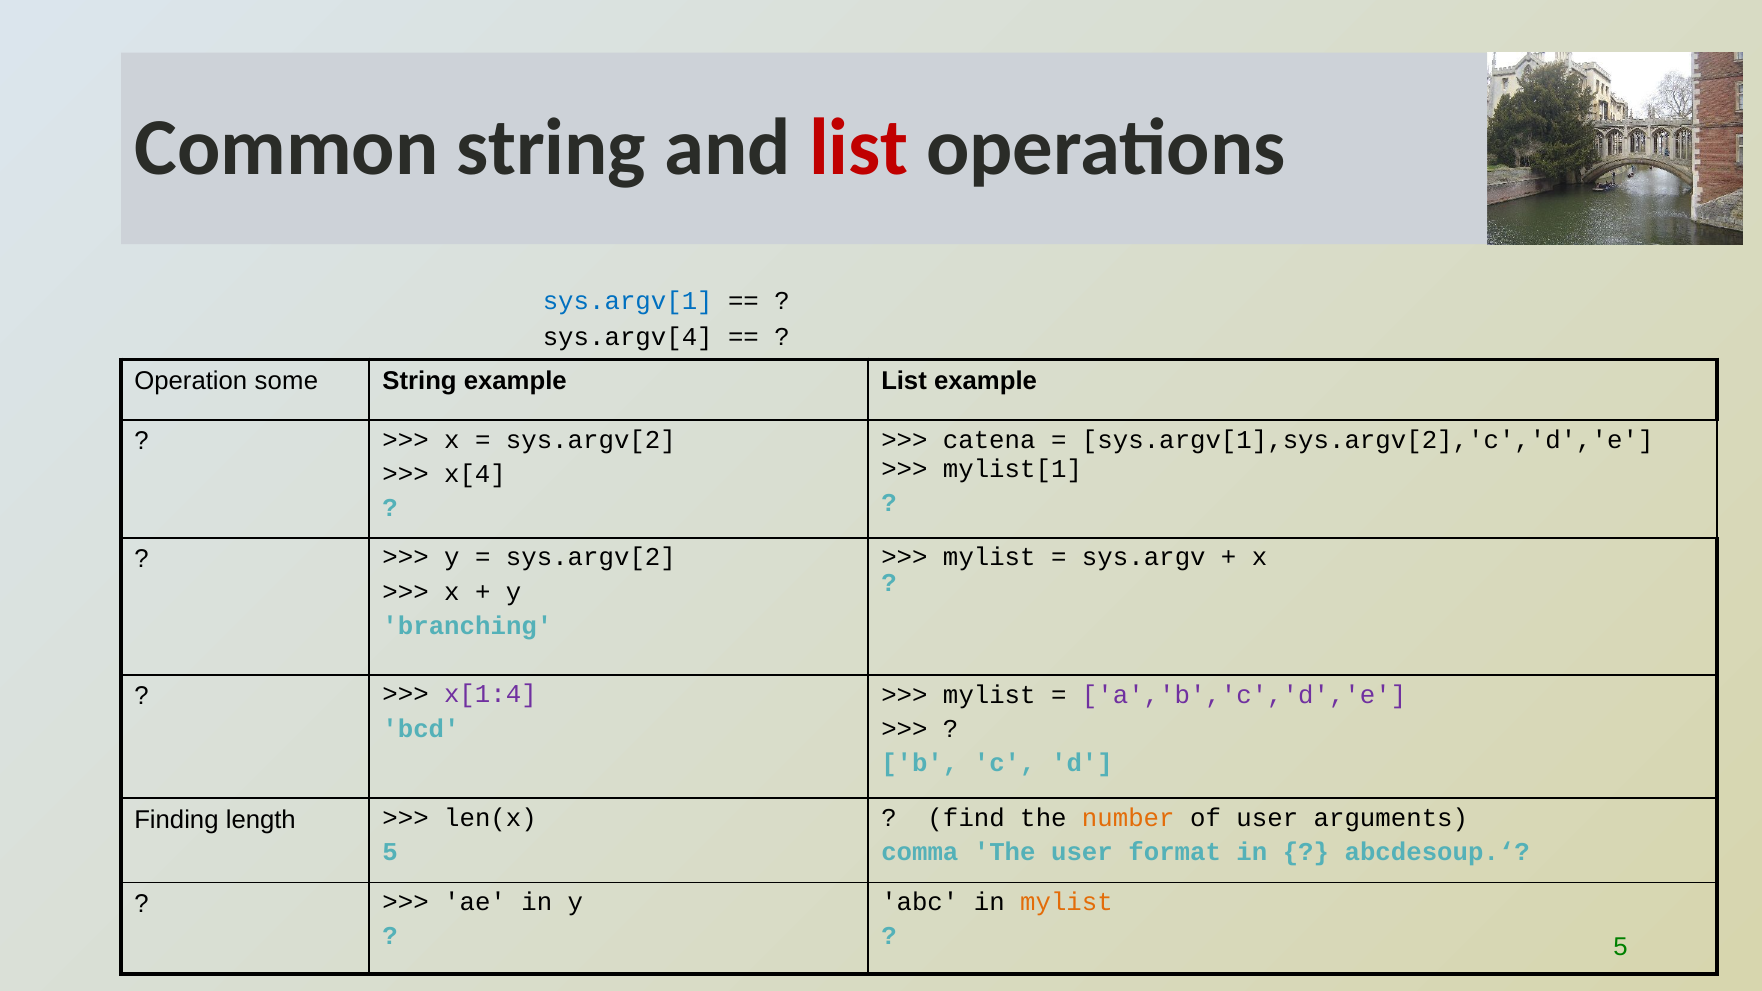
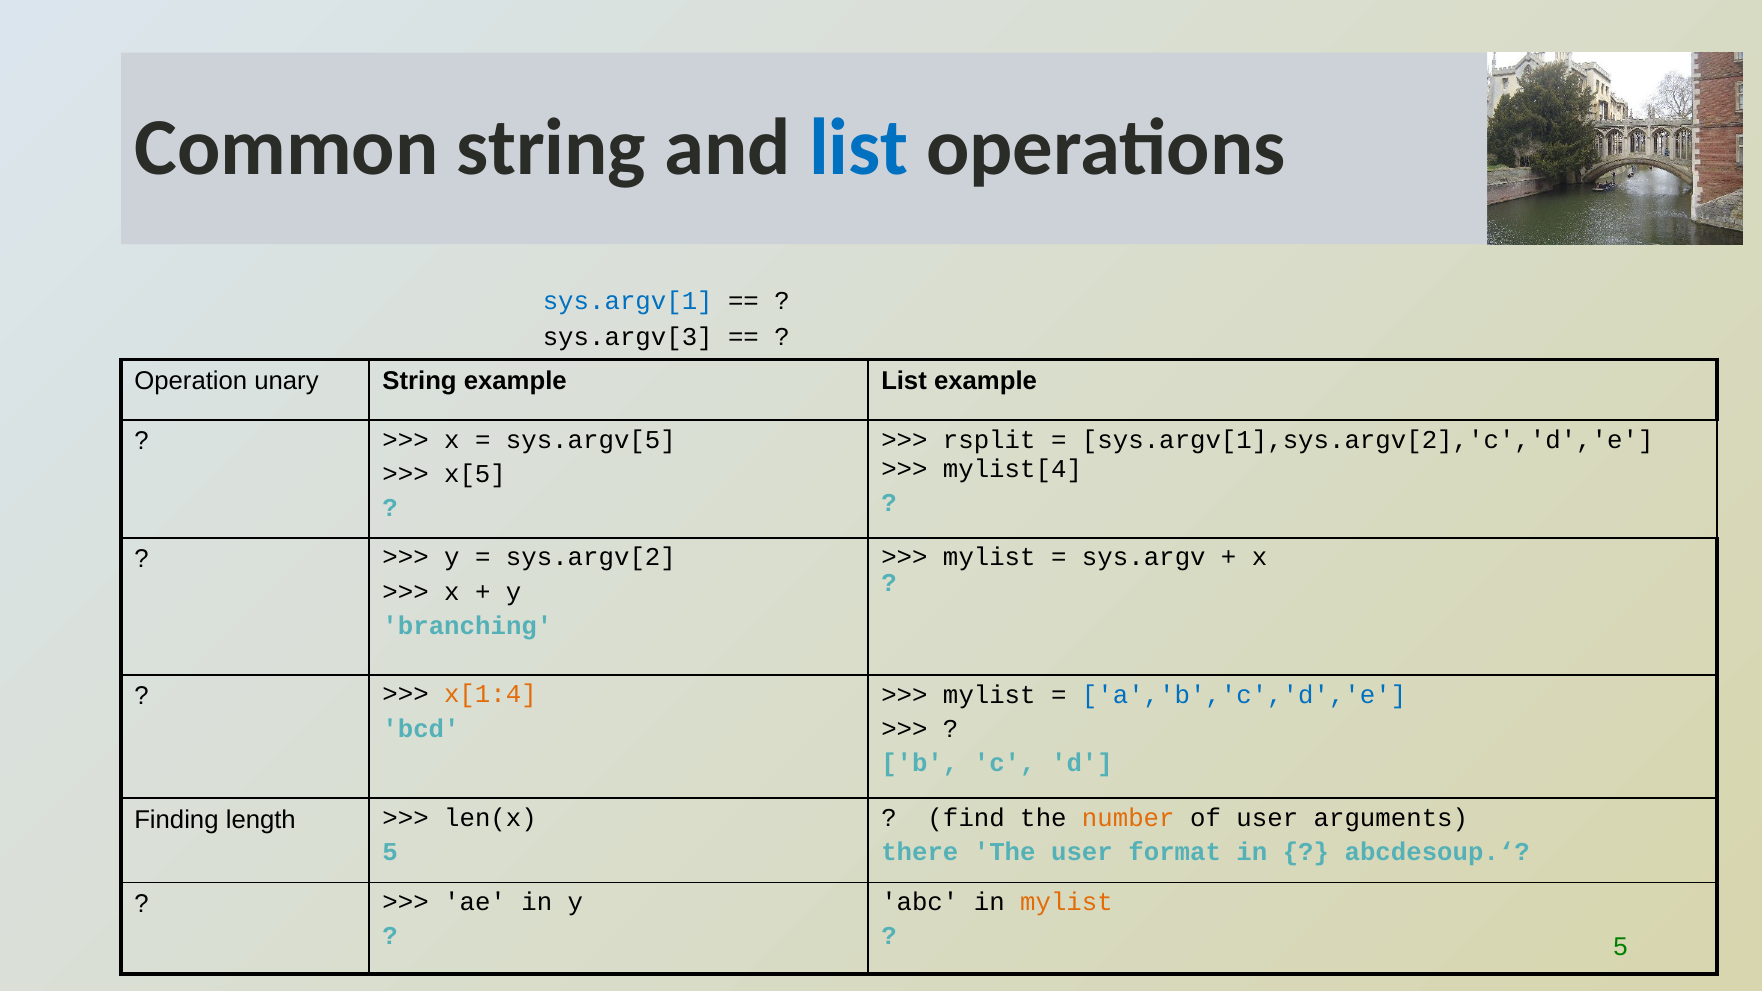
list colour: red -> blue (859, 148)
sys.argv[4: sys.argv[4 -> sys.argv[3 (628, 337)
some: some -> unary (287, 381)
sys.argv[2: sys.argv[2 -> sys.argv[5 (591, 440)
catena: catena -> rsplit (989, 440)
mylist[1: mylist[1 -> mylist[4 (1012, 469)
x[4: x[4 -> x[5 (475, 474)
x[1:4 colour: purple -> orange (490, 695)
a','b','c','d','e colour: purple -> blue (1244, 695)
comma: comma -> there (920, 852)
